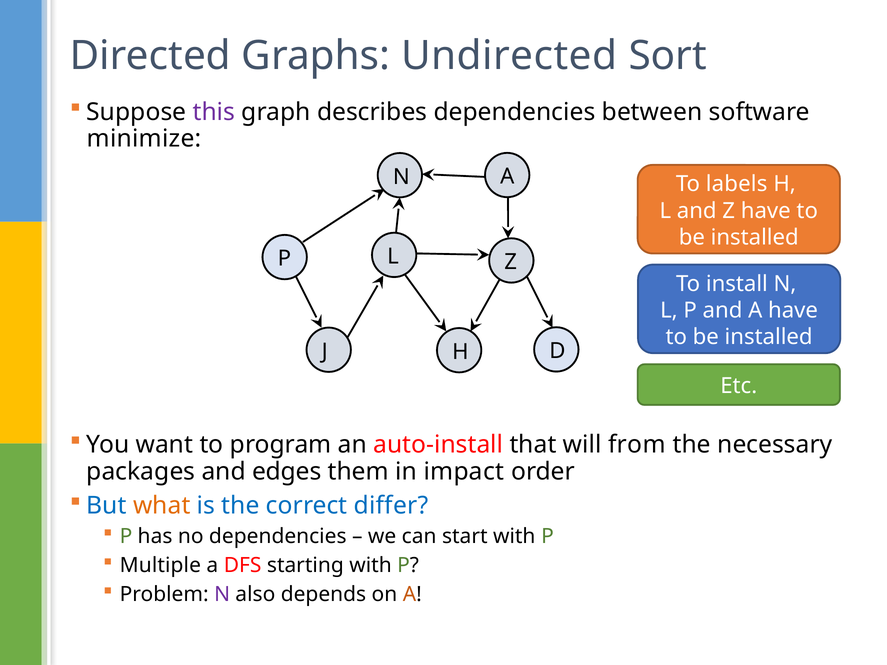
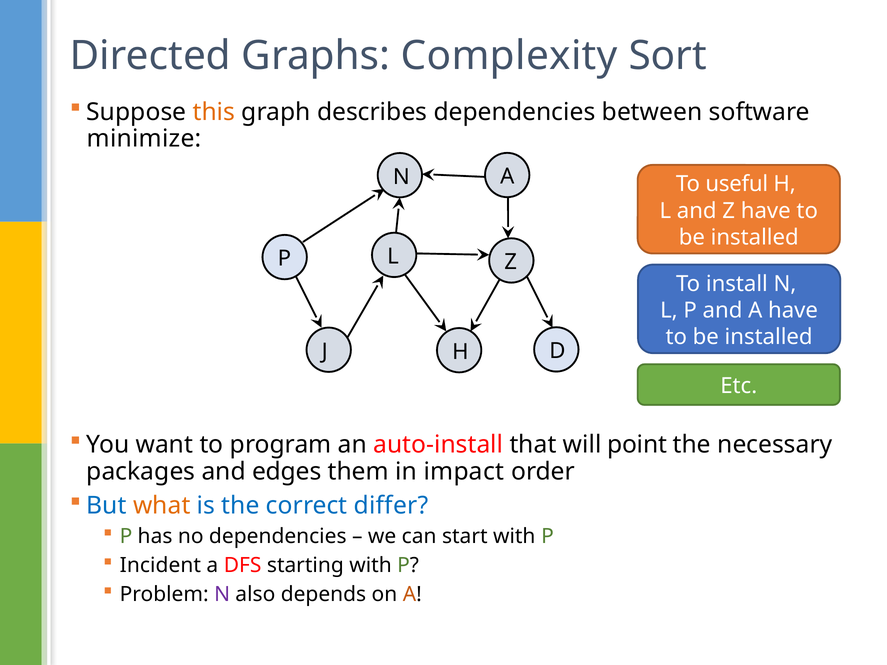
Undirected: Undirected -> Complexity (509, 56)
this colour: purple -> orange (214, 112)
labels: labels -> useful (737, 184)
from: from -> point (637, 445)
Multiple: Multiple -> Incident (160, 566)
